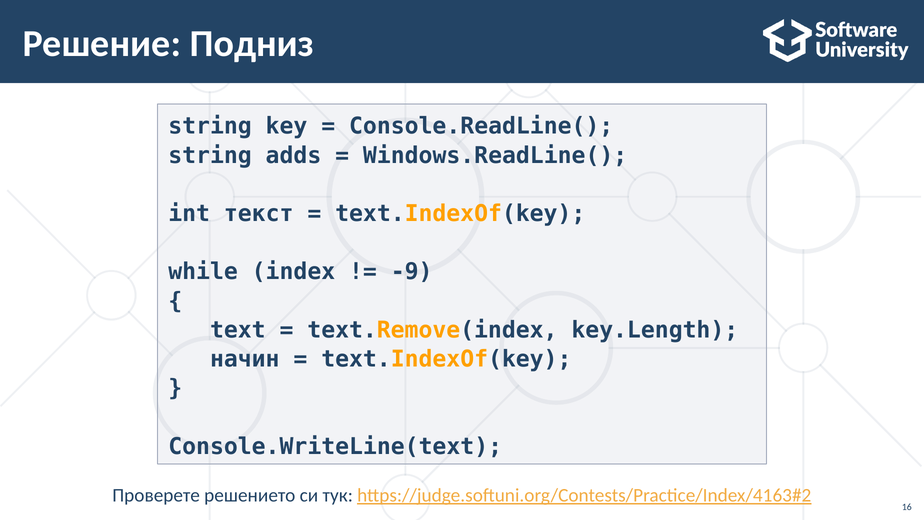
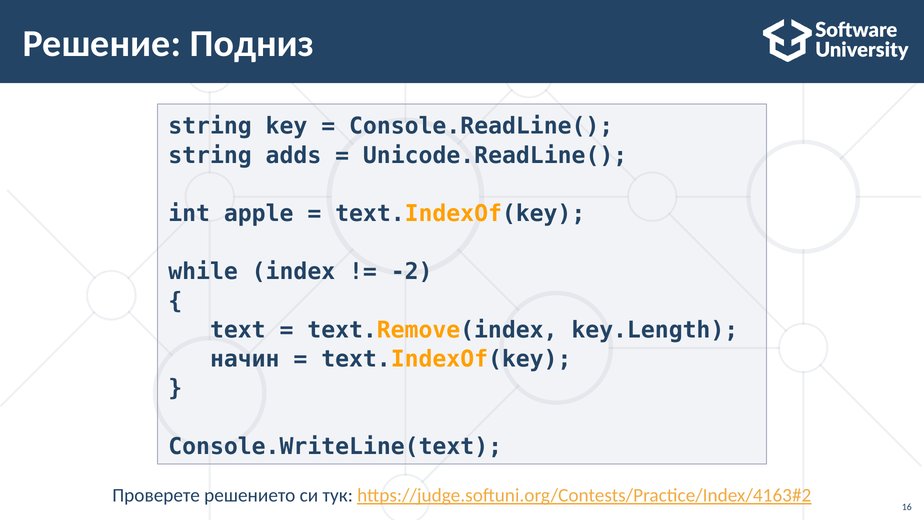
Windows.ReadLine(: Windows.ReadLine( -> Unicode.ReadLine( (495, 155)
текст: текст -> apple (259, 214)
-9: -9 -> -2 (412, 272)
